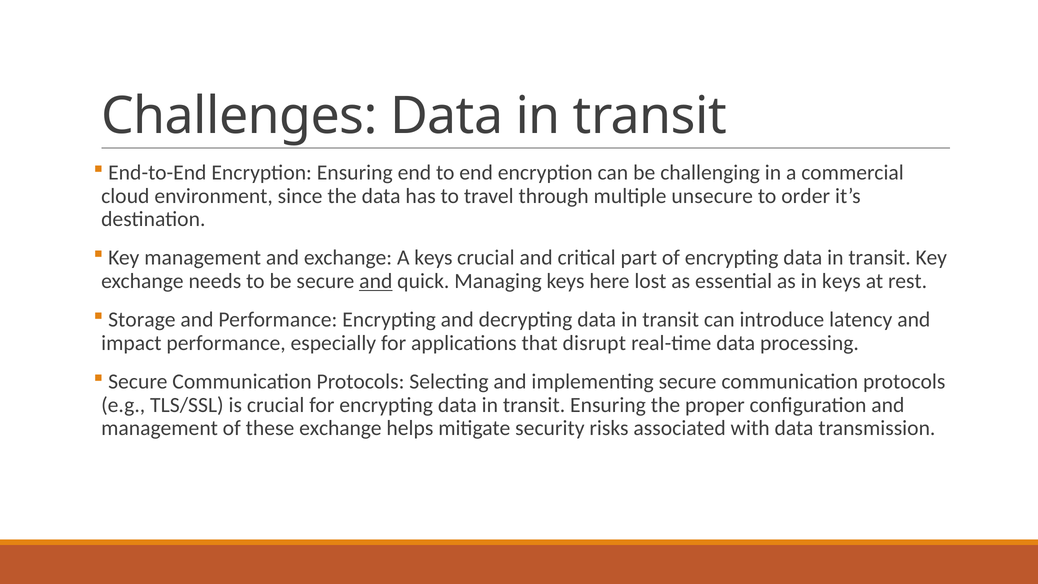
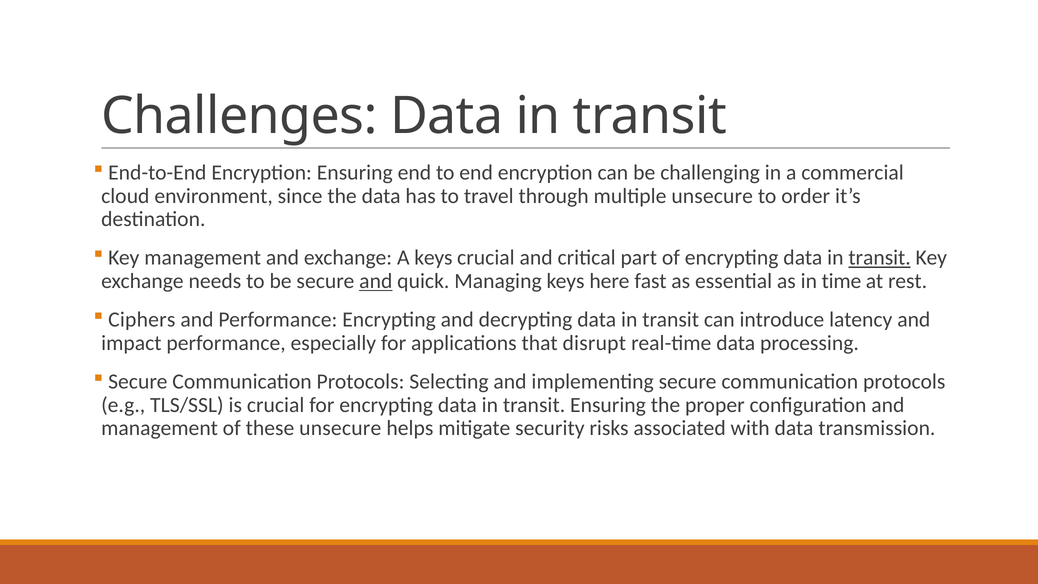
transit underline: none -> present (880, 258)
lost: lost -> fast (651, 281)
in keys: keys -> time (842, 281)
Storage: Storage -> Ciphers (142, 320)
these exchange: exchange -> unsecure (340, 428)
